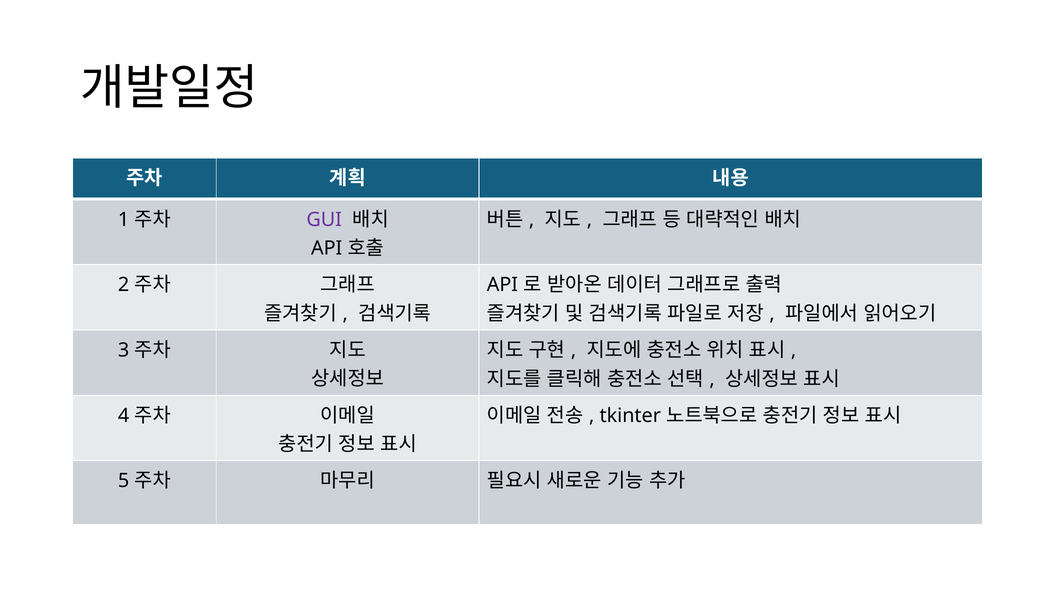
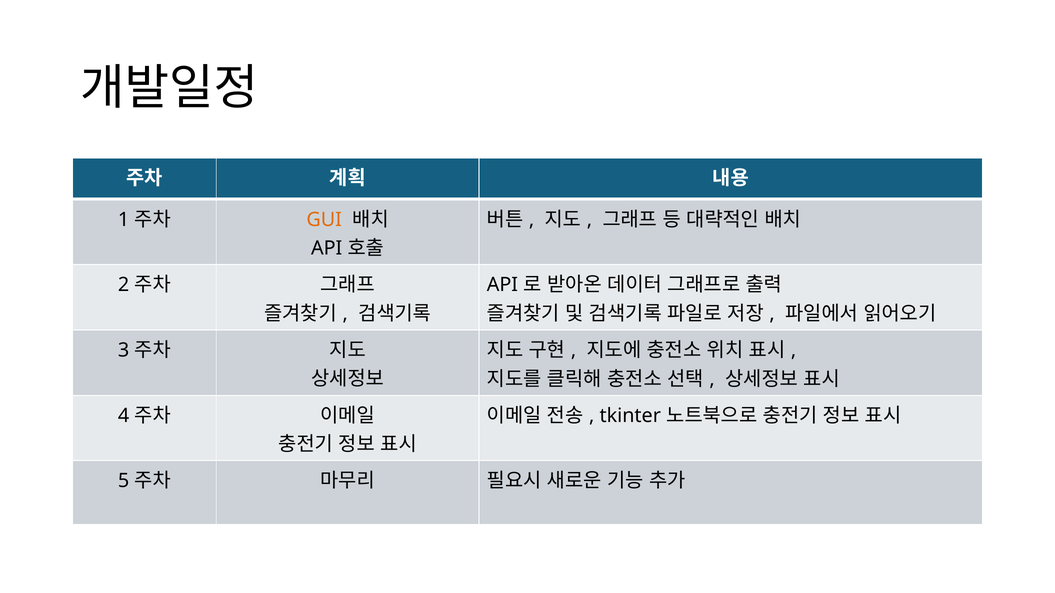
GUI colour: purple -> orange (324, 220)
